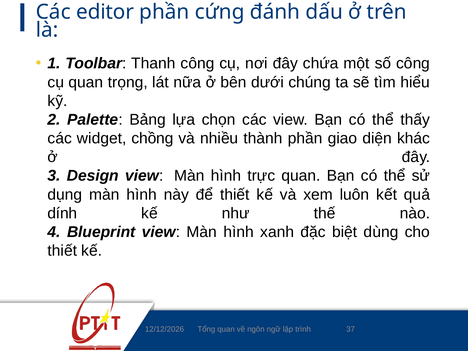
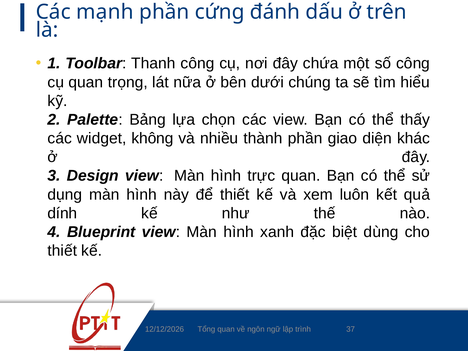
editor: editor -> mạnh (105, 12)
chồng: chồng -> không (153, 138)
